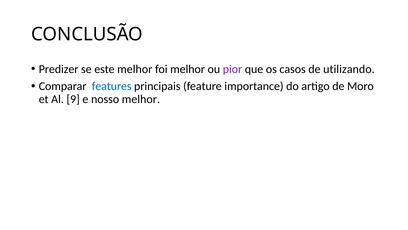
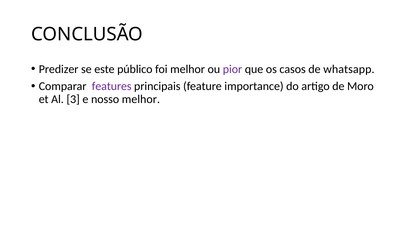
este melhor: melhor -> público (135, 69)
utilizando: utilizando -> whatsapp (349, 69)
features colour: blue -> purple (112, 86)
9: 9 -> 3 (73, 99)
